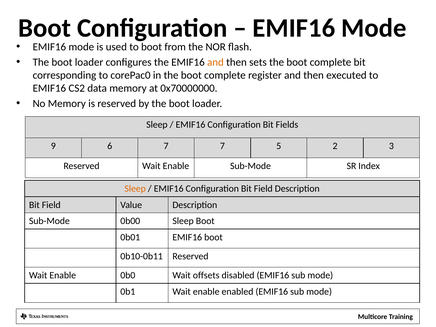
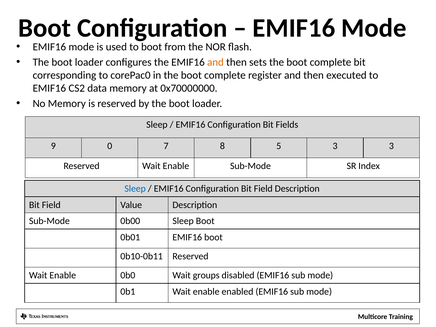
6: 6 -> 0 (110, 146)
7 7: 7 -> 8 (222, 146)
5 2: 2 -> 3 (335, 146)
Sleep colour: orange -> blue (135, 189)
offsets: offsets -> groups (206, 275)
